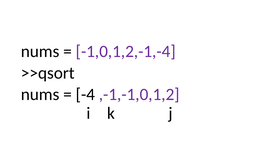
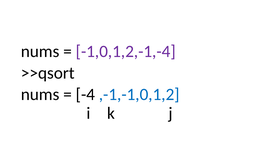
,-1,-1,0,1,2 colour: purple -> blue (139, 94)
